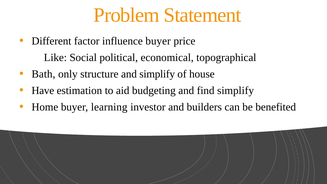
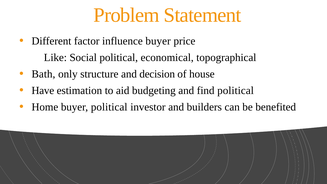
and simplify: simplify -> decision (157, 74)
find simplify: simplify -> political (236, 90)
buyer learning: learning -> political (109, 107)
